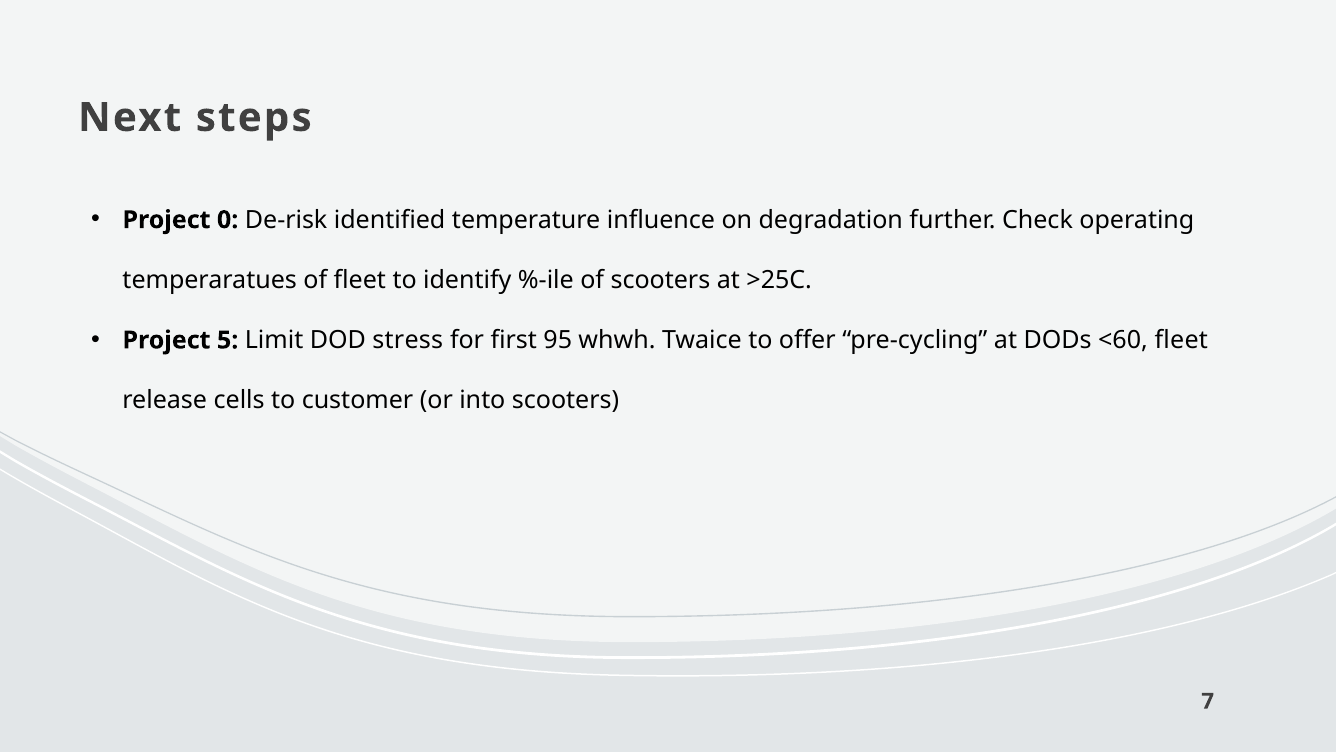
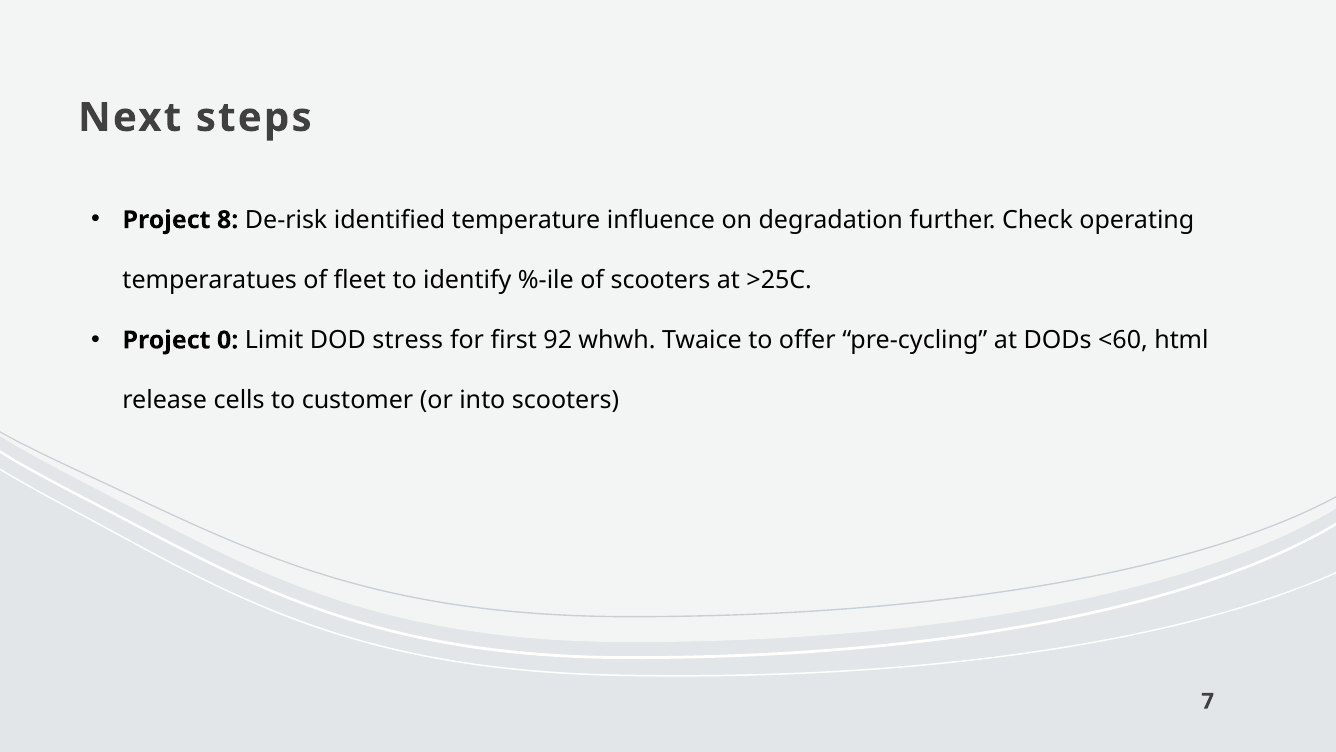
0: 0 -> 8 (228, 220)
5: 5 -> 0 (228, 340)
95: 95 -> 92 (558, 340)
<60 fleet: fleet -> html (1181, 340)
